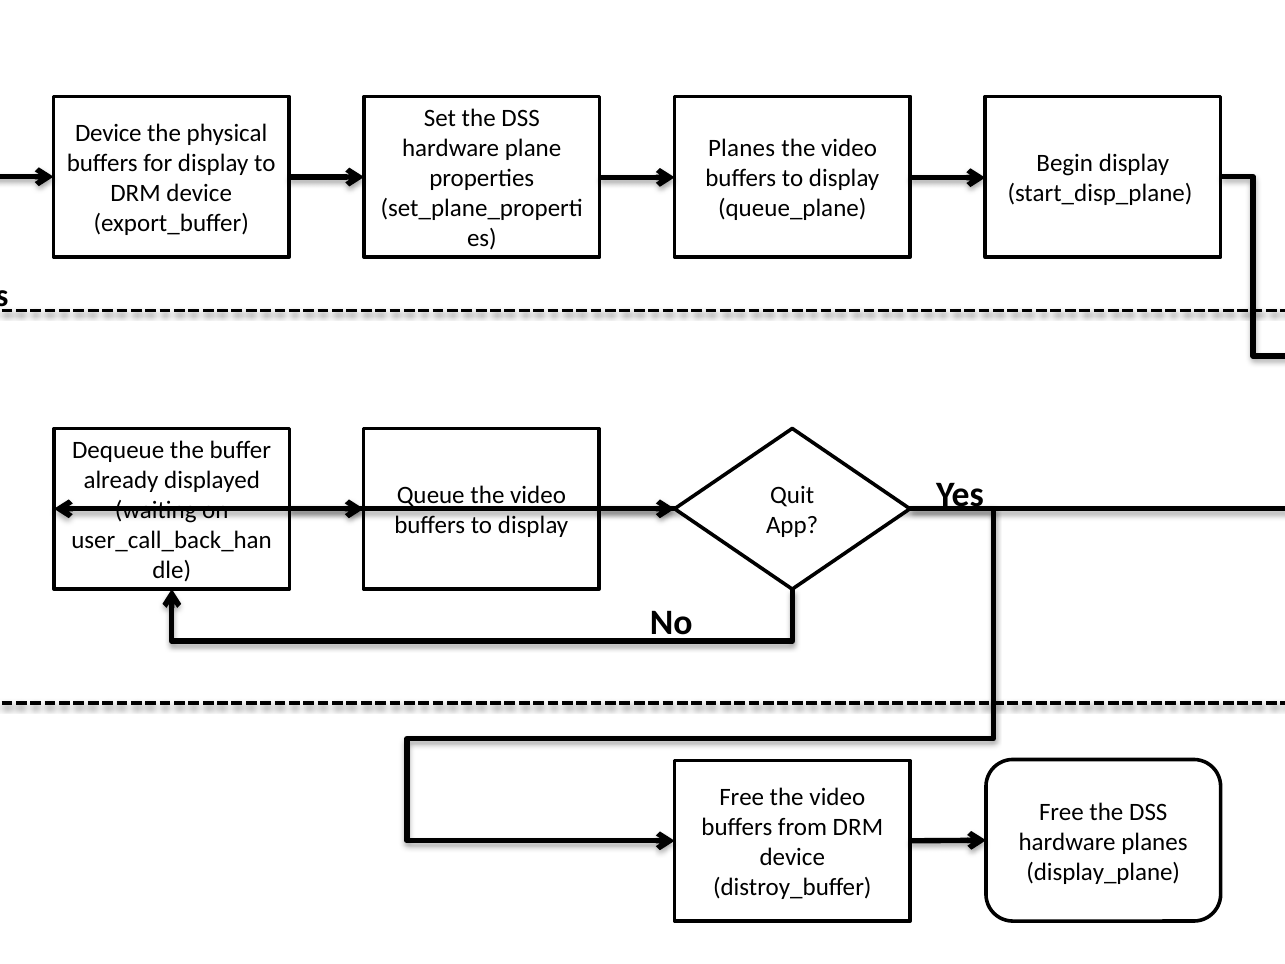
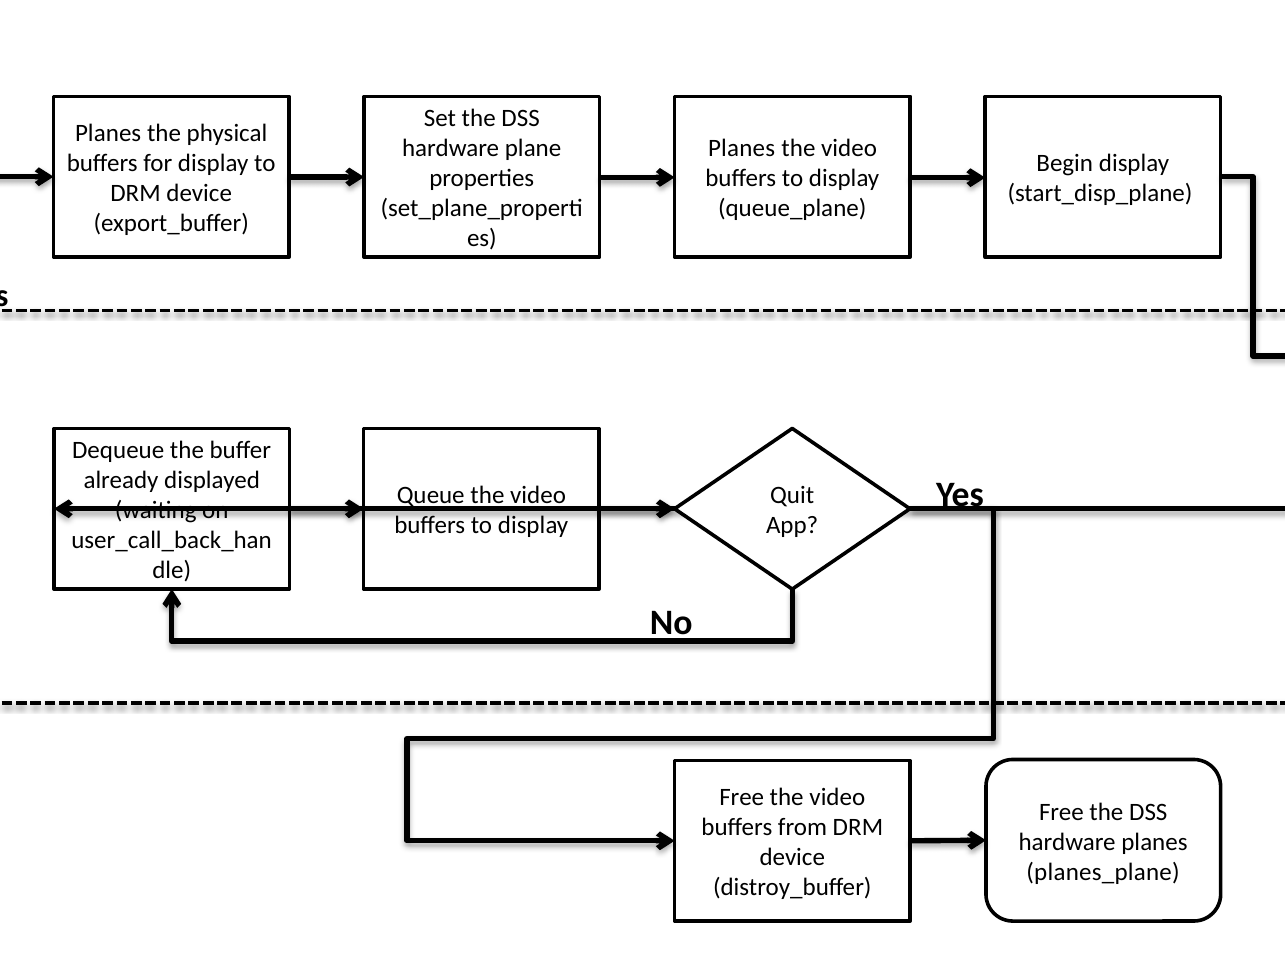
Device: Device -> Planes (108, 133)
display_plane: display_plane -> planes_plane (1103, 872)
